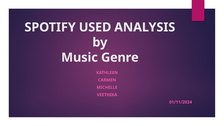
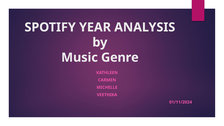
USED: USED -> YEAR (95, 27)
